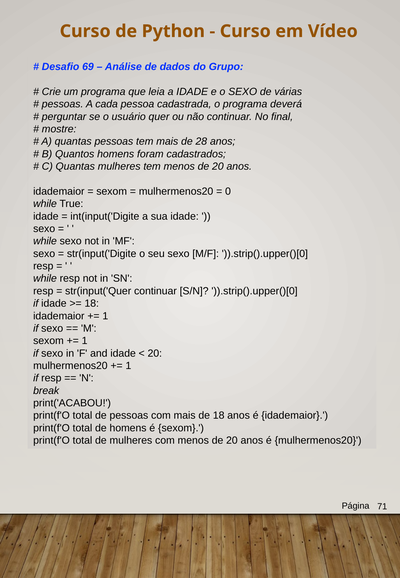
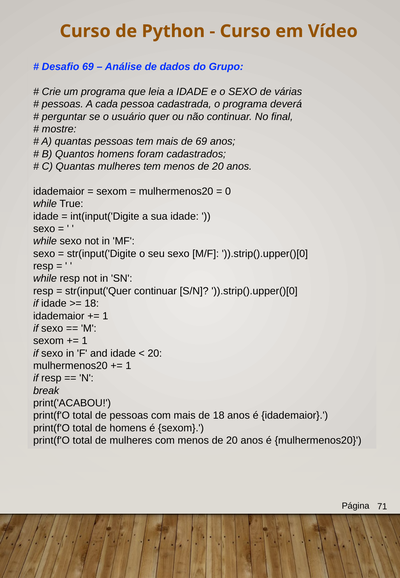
de 28: 28 -> 69 (201, 141)
